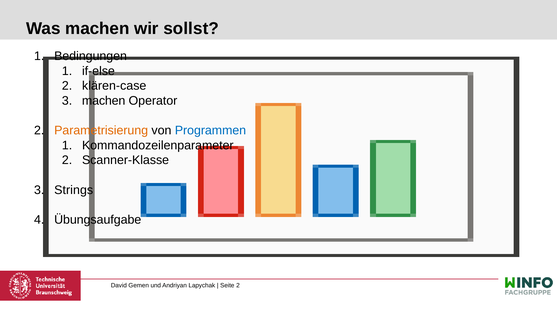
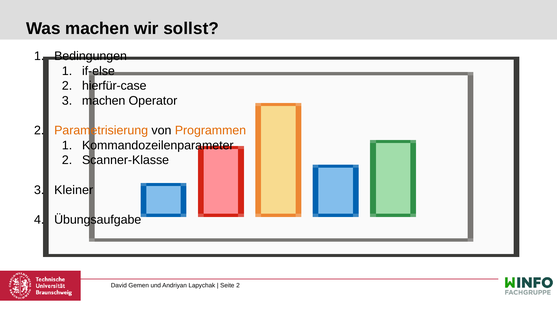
klären-case: klären-case -> hierfür-case (114, 86)
Programmen colour: blue -> orange (210, 130)
Strings: Strings -> Kleiner (74, 190)
